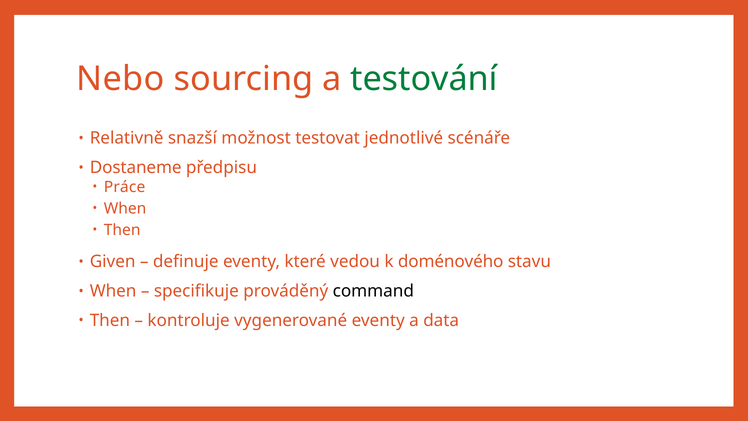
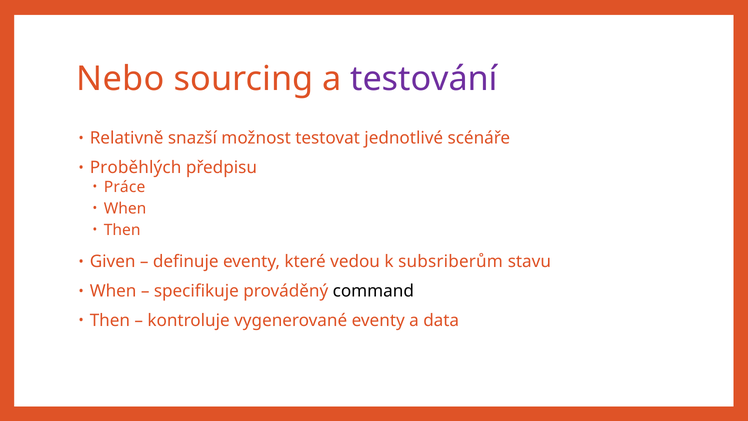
testování colour: green -> purple (424, 79)
Dostaneme: Dostaneme -> Proběhlých (136, 168)
doménového: doménového -> subsriberům (451, 262)
